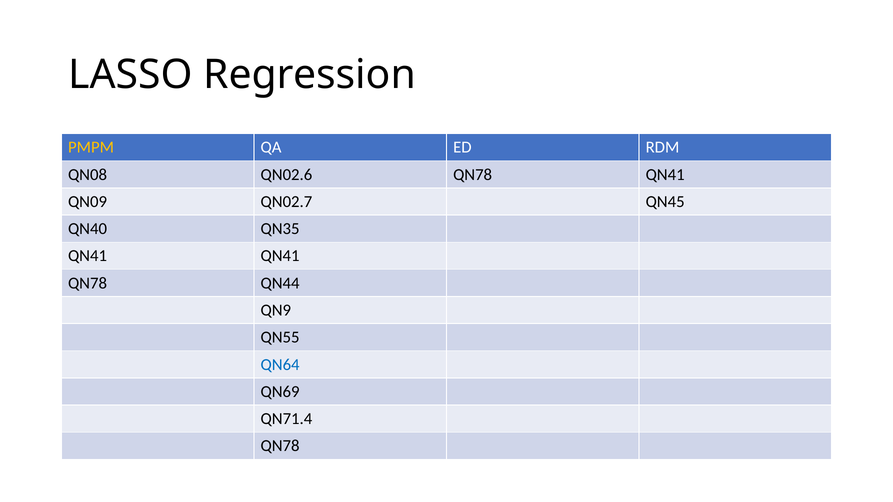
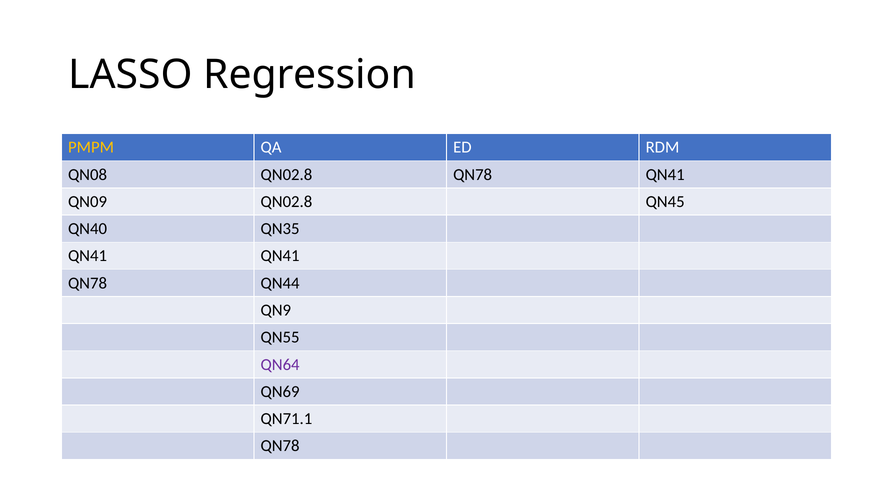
QN08 QN02.6: QN02.6 -> QN02.8 (286, 175)
QN09 QN02.7: QN02.7 -> QN02.8 (286, 202)
QN64 colour: blue -> purple (280, 365)
QN71.4: QN71.4 -> QN71.1 (286, 419)
